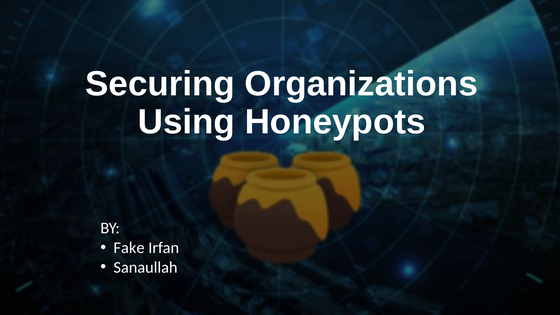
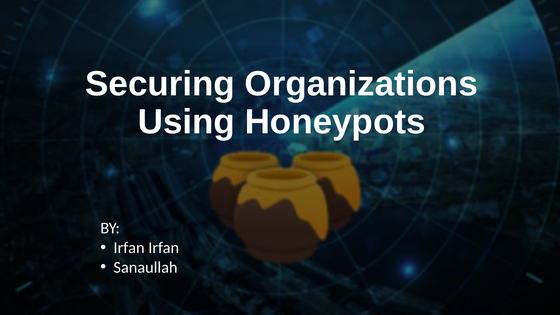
Fake: Fake -> Irfan (129, 248)
